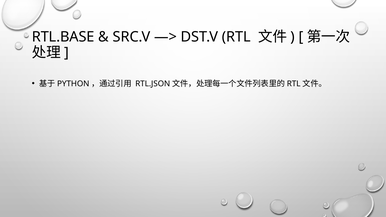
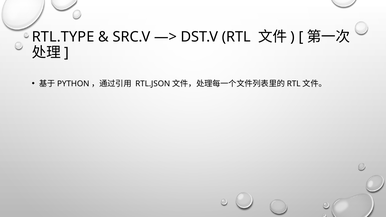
RTL.BASE: RTL.BASE -> RTL.TYPE (63, 37)
